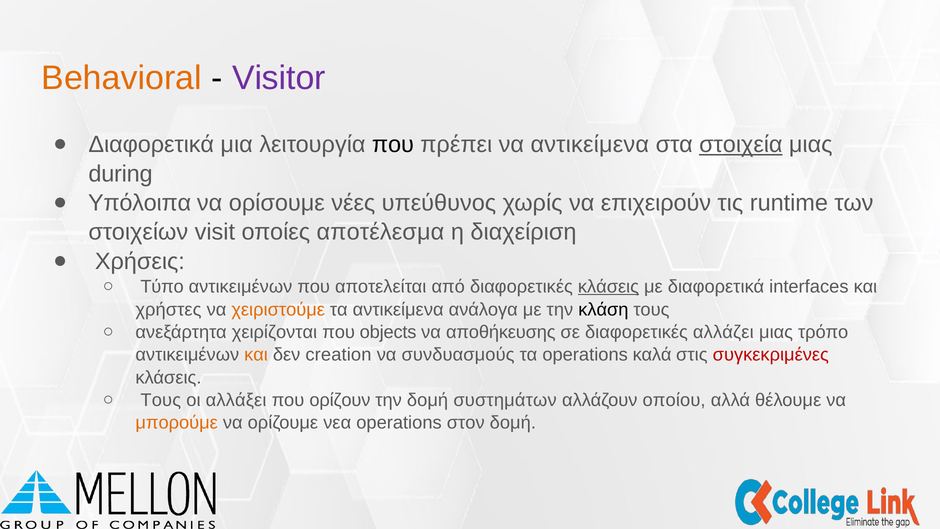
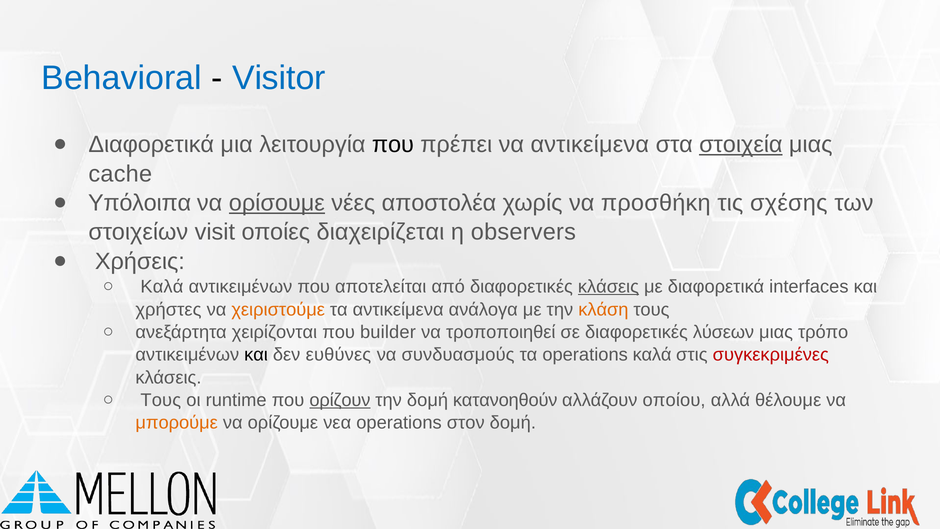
Behavioral colour: orange -> blue (122, 78)
Visitor colour: purple -> blue (279, 78)
during: during -> cache (120, 174)
ορίσουμε underline: none -> present (277, 203)
υπεύθυνος: υπεύθυνος -> αποστολέα (439, 203)
επιχειρούν: επιχειρούν -> προσθήκη (656, 203)
runtime: runtime -> σχέσης (789, 203)
αποτέλεσμα: αποτέλεσμα -> διαχειρίζεται (380, 232)
διαχείριση: διαχείριση -> observers (523, 232)
Τύπο: Τύπο -> Καλά (162, 287)
κλάση colour: black -> orange (603, 309)
objects: objects -> builder (388, 332)
αποθήκευσης: αποθήκευσης -> τροποποιηθεί (501, 332)
αλλάζει: αλλάζει -> λύσεων (724, 332)
και colour: orange -> black (256, 355)
creation: creation -> ευθύνες (338, 355)
αλλάξει: αλλάξει -> runtime (236, 400)
ορίζουν underline: none -> present (340, 400)
συστημάτων: συστημάτων -> κατανοηθούν (505, 400)
